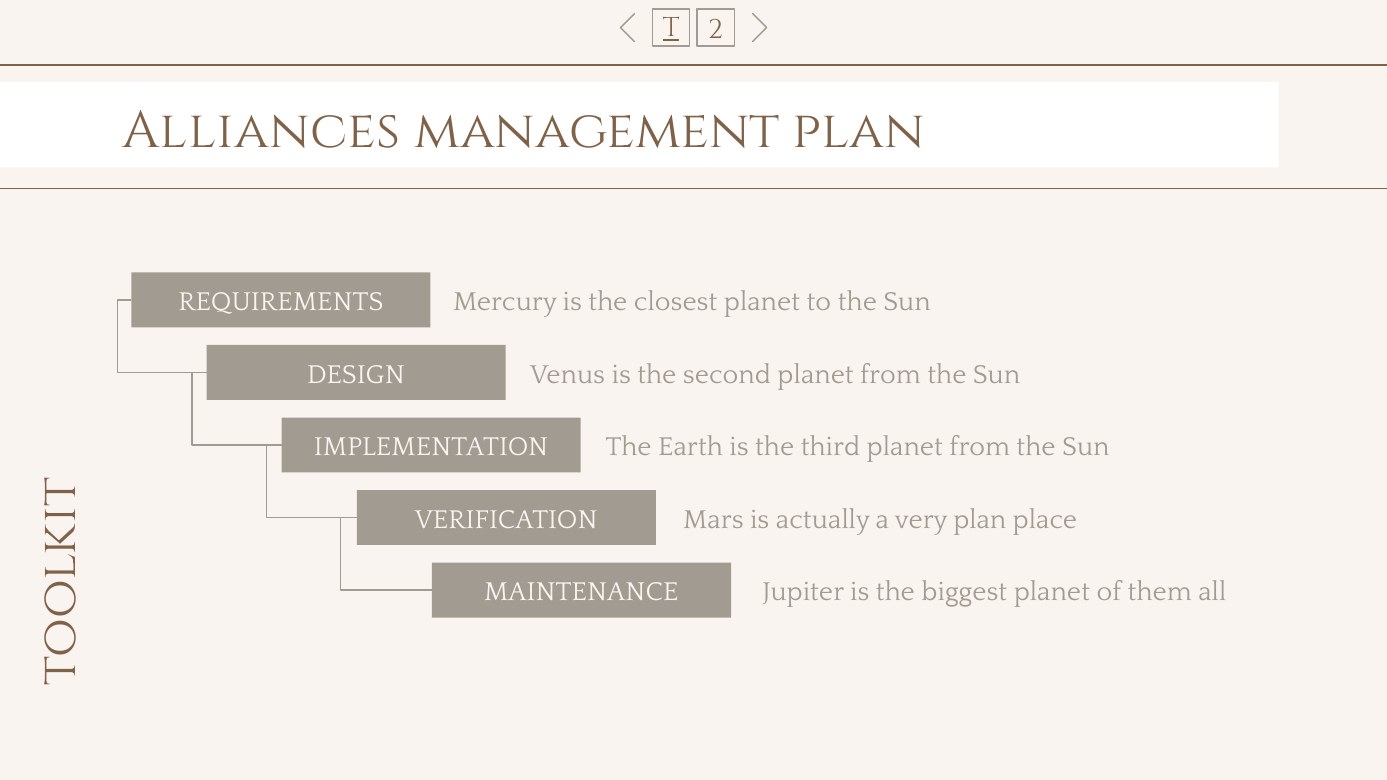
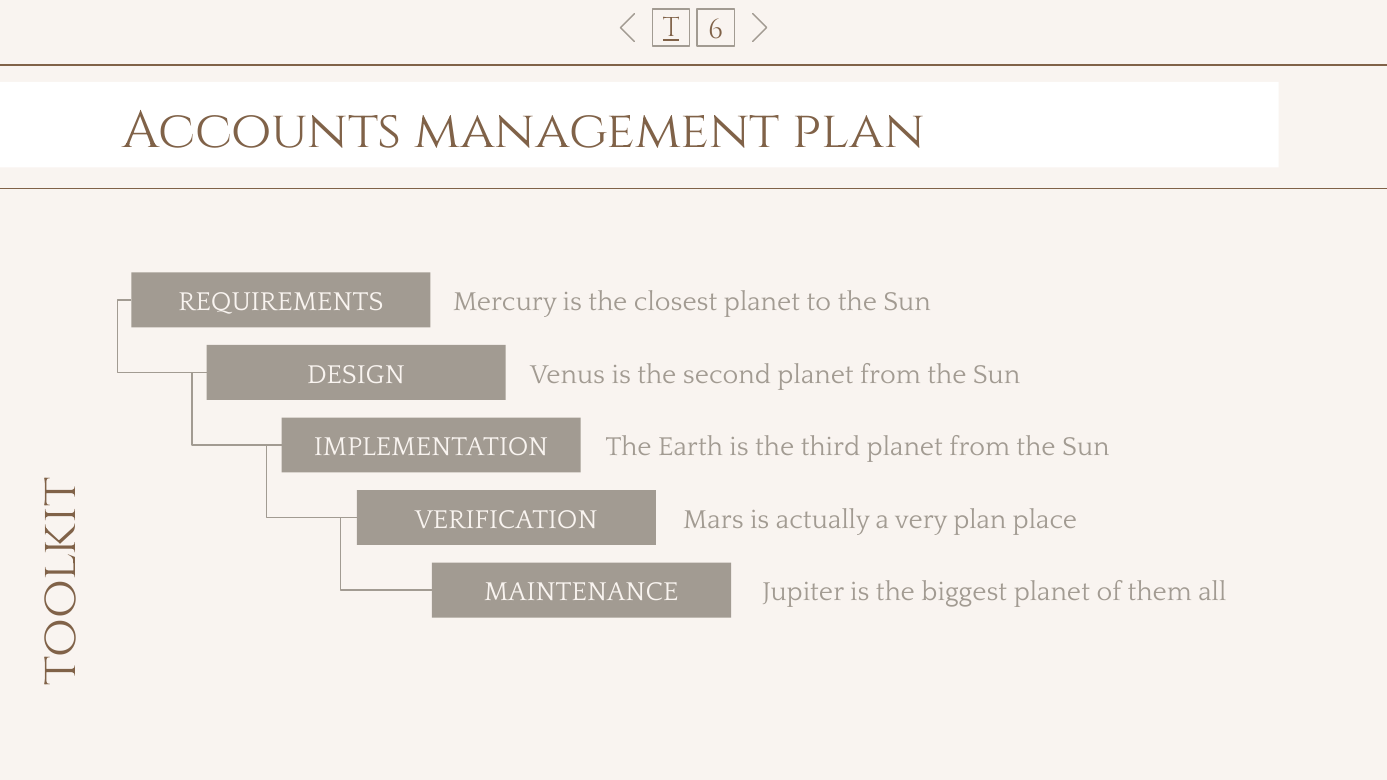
2: 2 -> 6 (716, 29)
Alliances: Alliances -> Accounts (262, 131)
